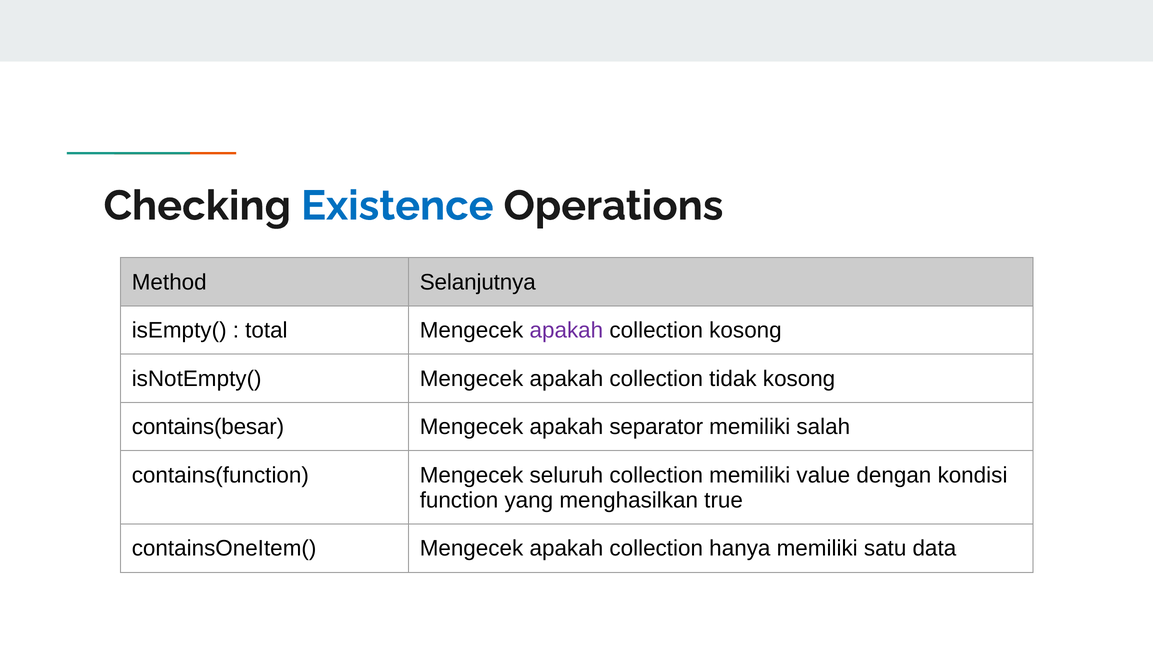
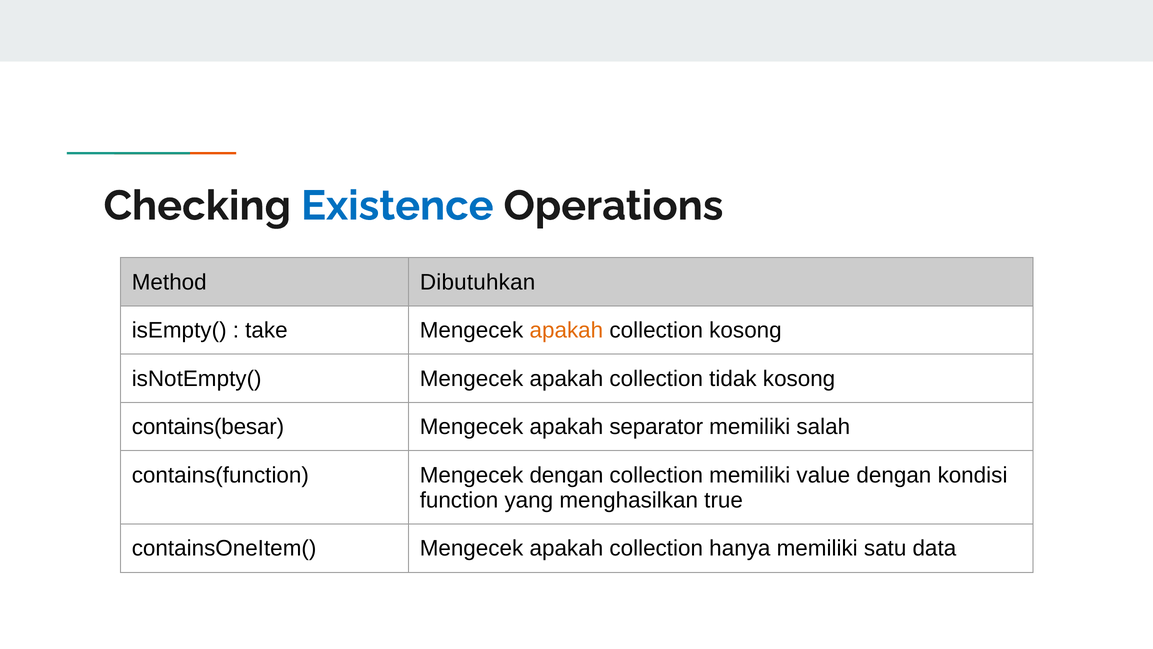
Selanjutnya: Selanjutnya -> Dibutuhkan (478, 282)
total: total -> take (266, 330)
apakah colour: purple -> orange (566, 330)
Mengecek seluruh: seluruh -> dengan (566, 475)
